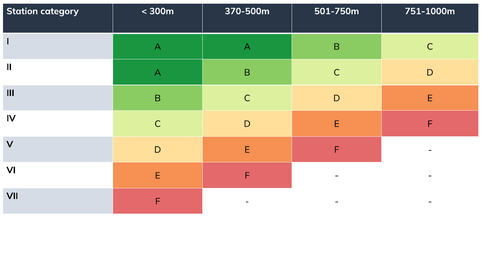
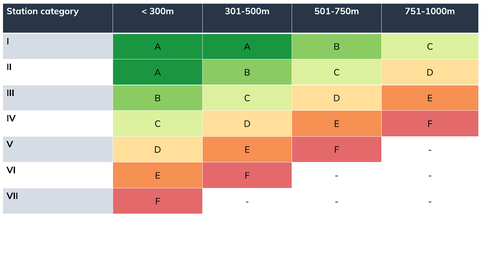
370-500m: 370-500m -> 301-500m (247, 11)
